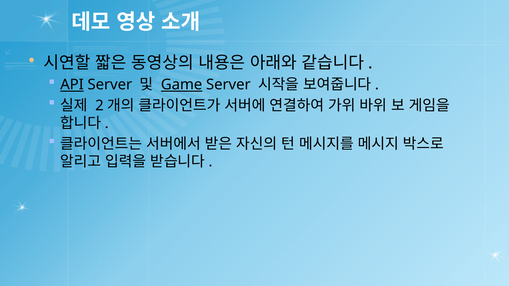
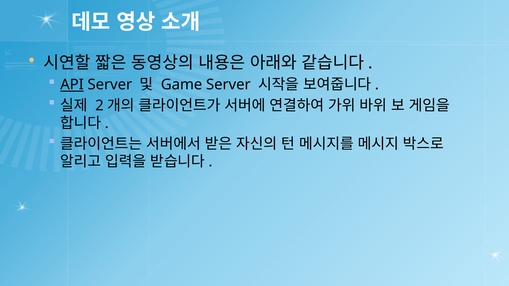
Game underline: present -> none (182, 85)
